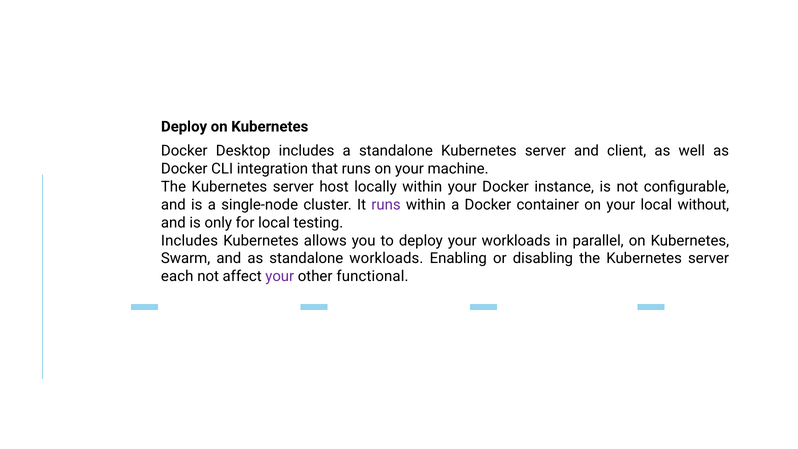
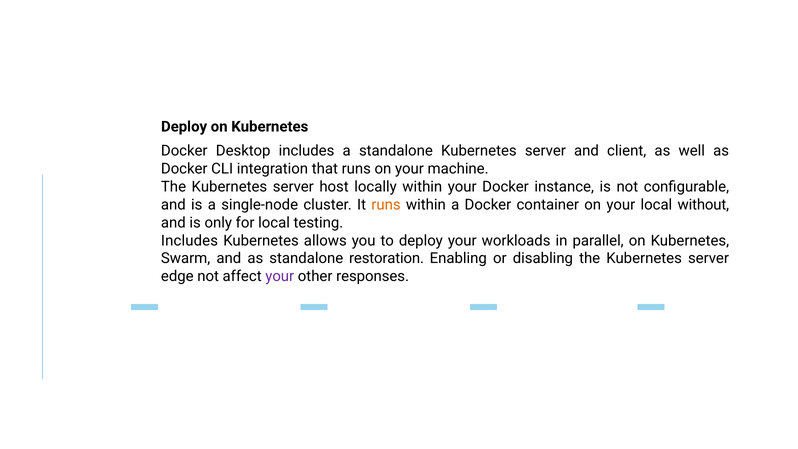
runs colour: purple -> orange (386, 205)
standalone workloads: workloads -> restoration (387, 258)
each: each -> edge (177, 276)
functional: functional -> responses (373, 276)
